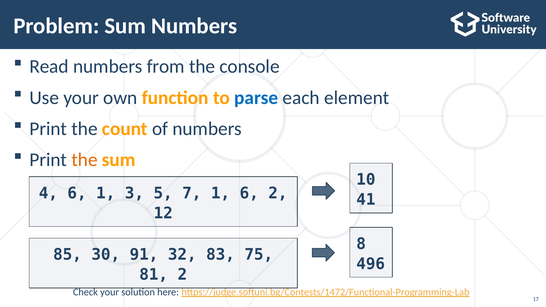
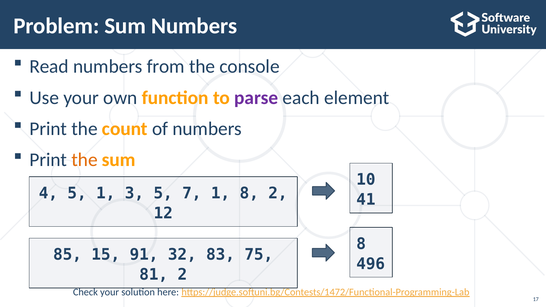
parse colour: blue -> purple (256, 98)
4 6: 6 -> 5 (77, 193)
1 6: 6 -> 8 (249, 193)
30: 30 -> 15 (106, 255)
